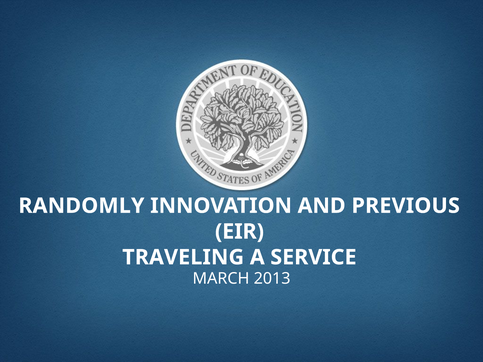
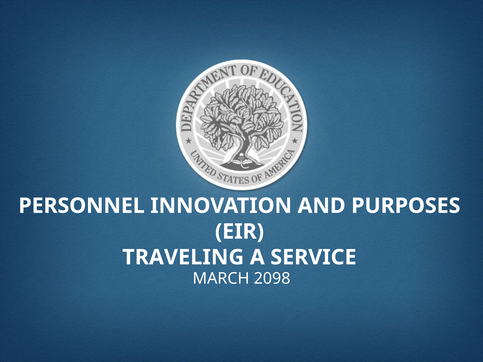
RANDOMLY: RANDOMLY -> PERSONNEL (82, 206)
PREVIOUS: PREVIOUS -> PURPOSES (406, 206)
2013: 2013 -> 2098 (272, 279)
